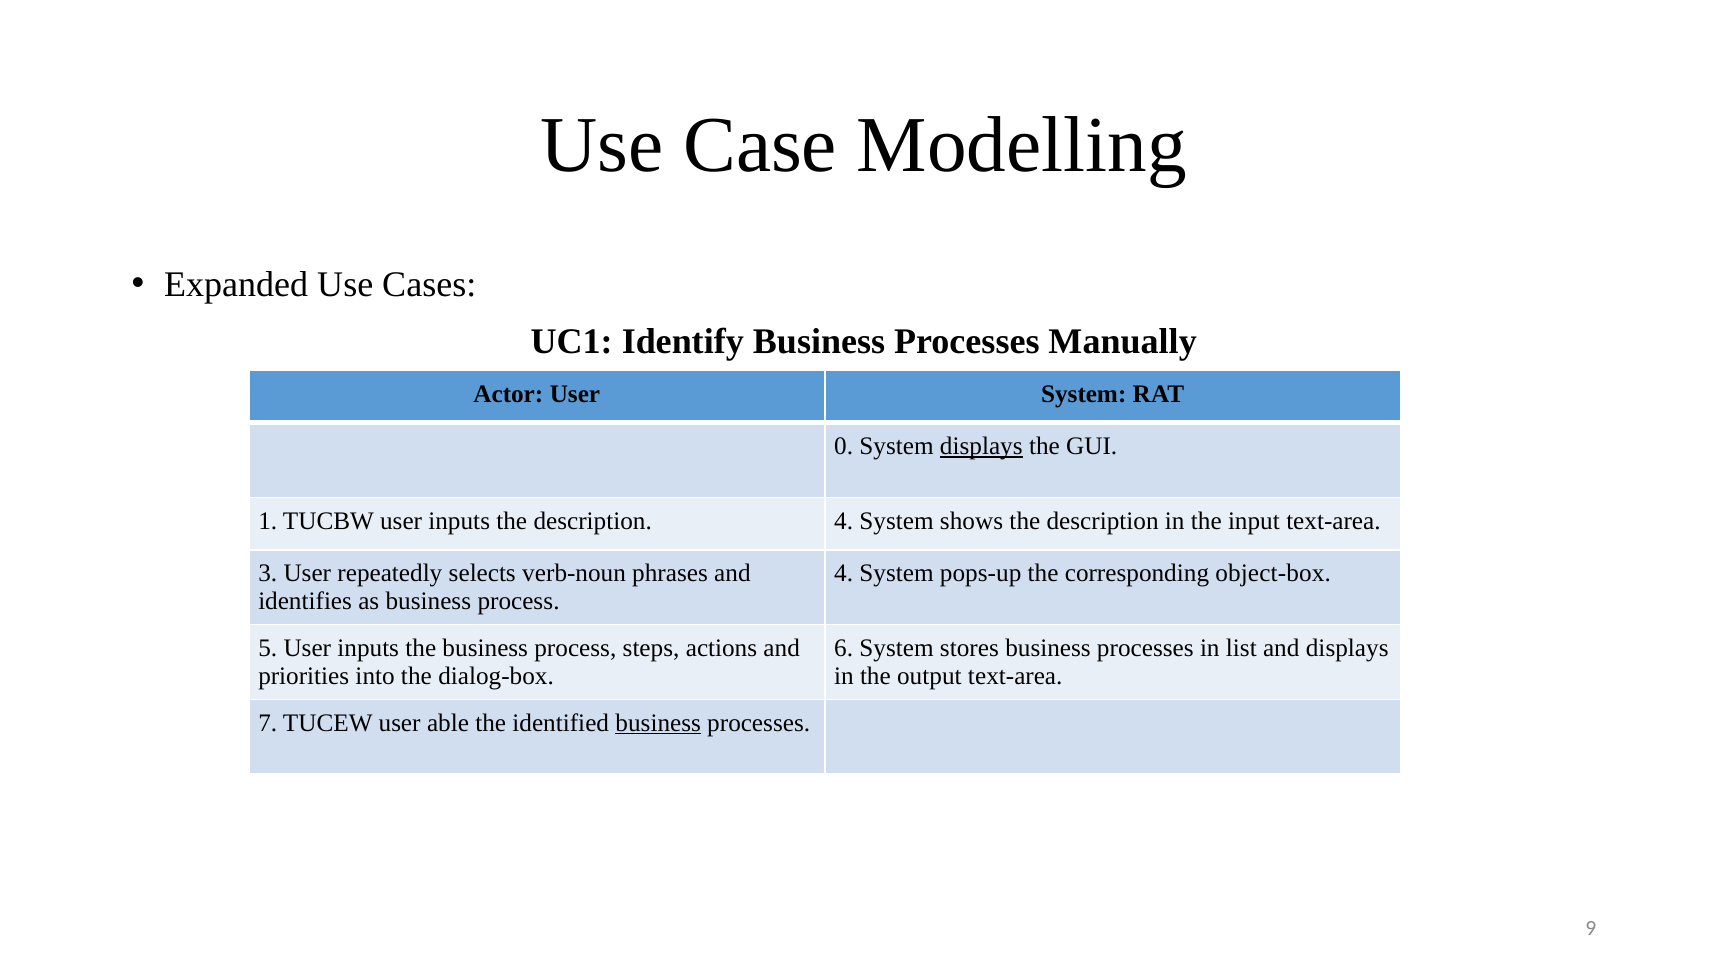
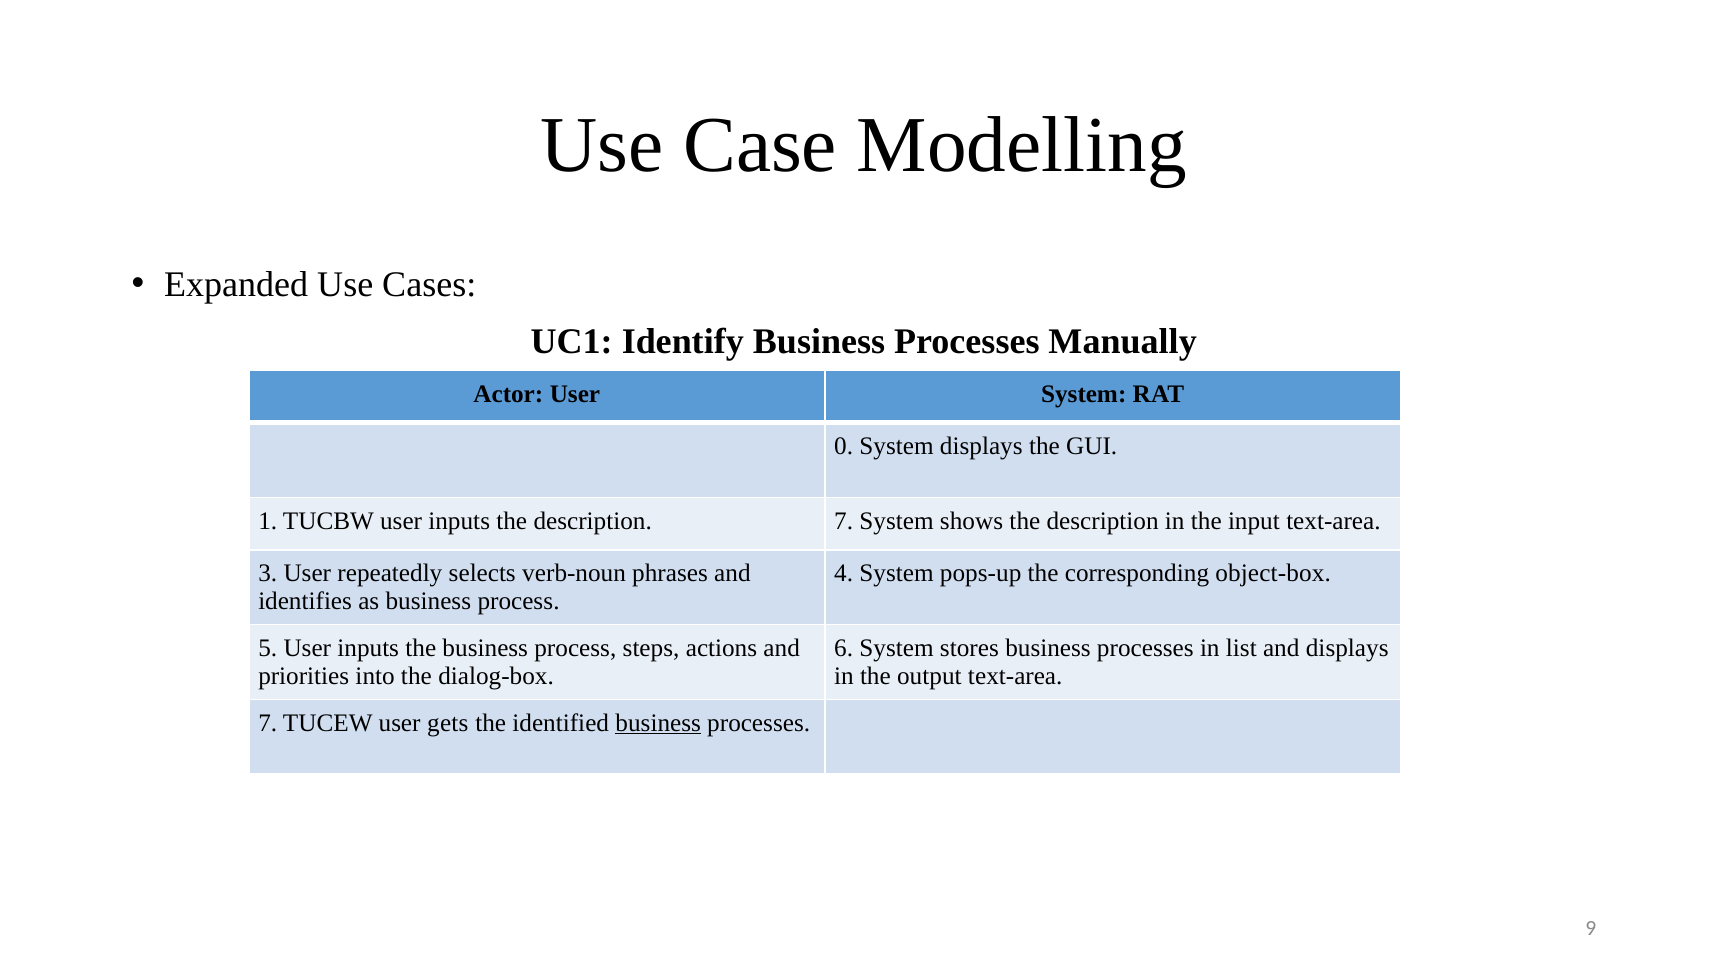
displays underline: present -> none (981, 446)
description 4: 4 -> 7 (844, 521)
able: able -> gets (448, 723)
